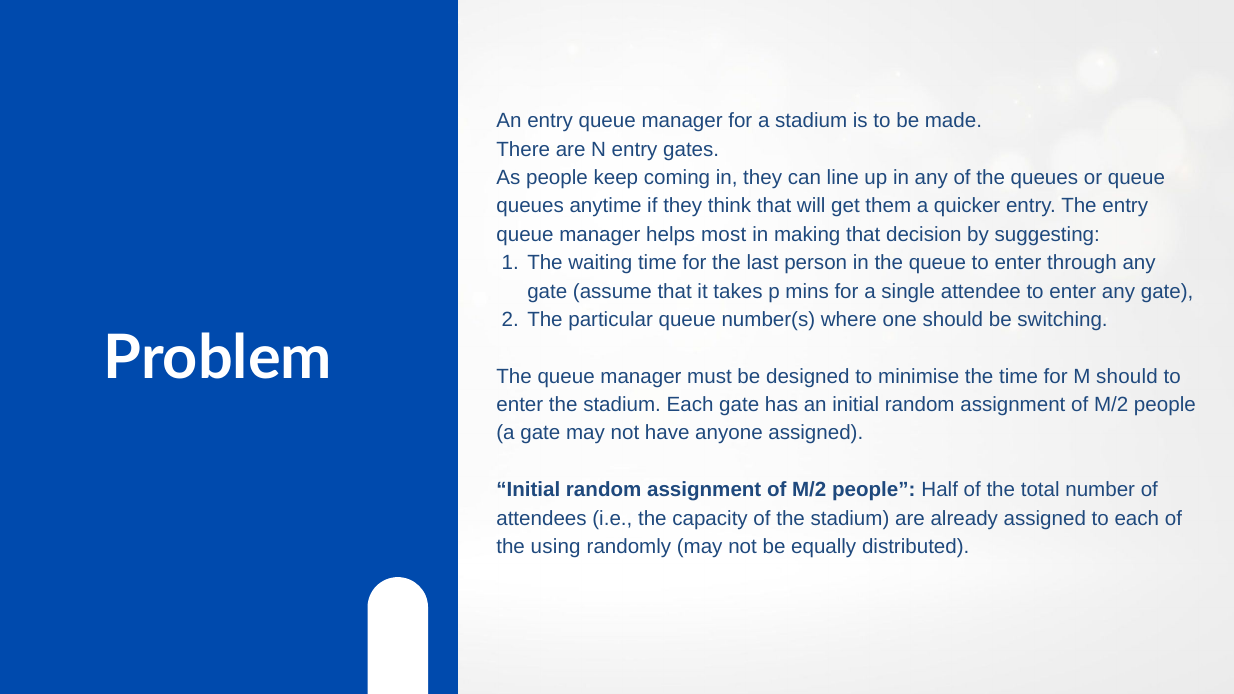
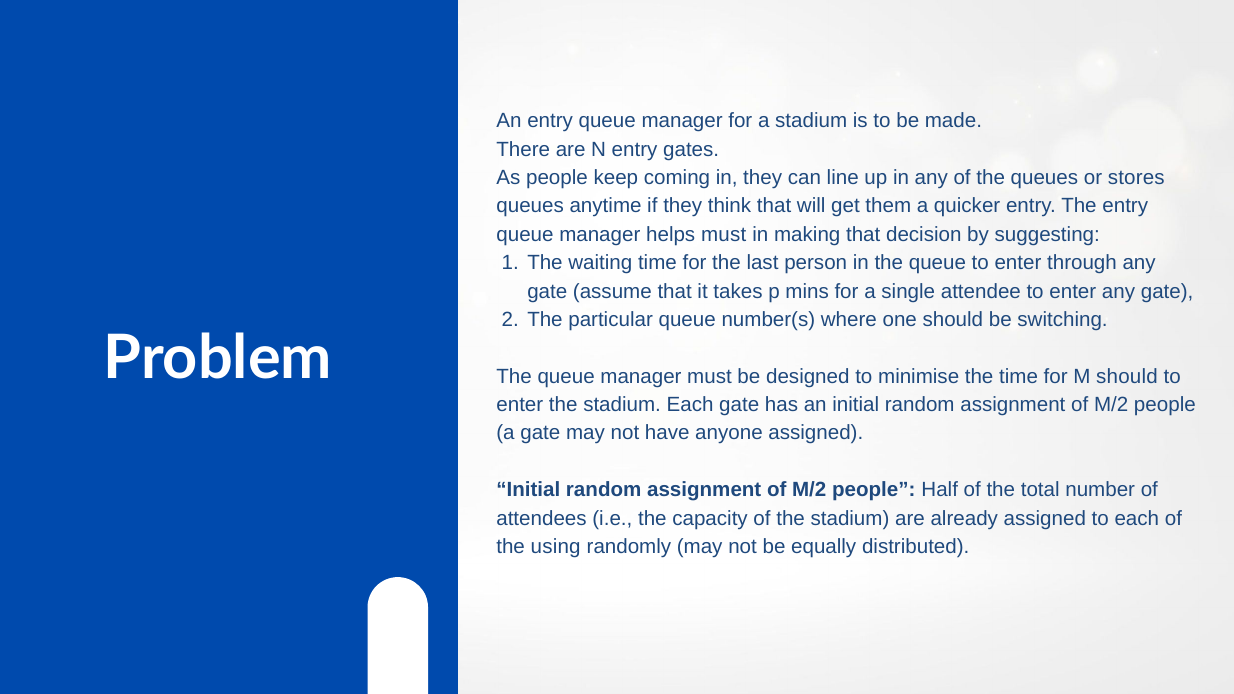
or queue: queue -> stores (1136, 178)
helps most: most -> must (724, 235)
